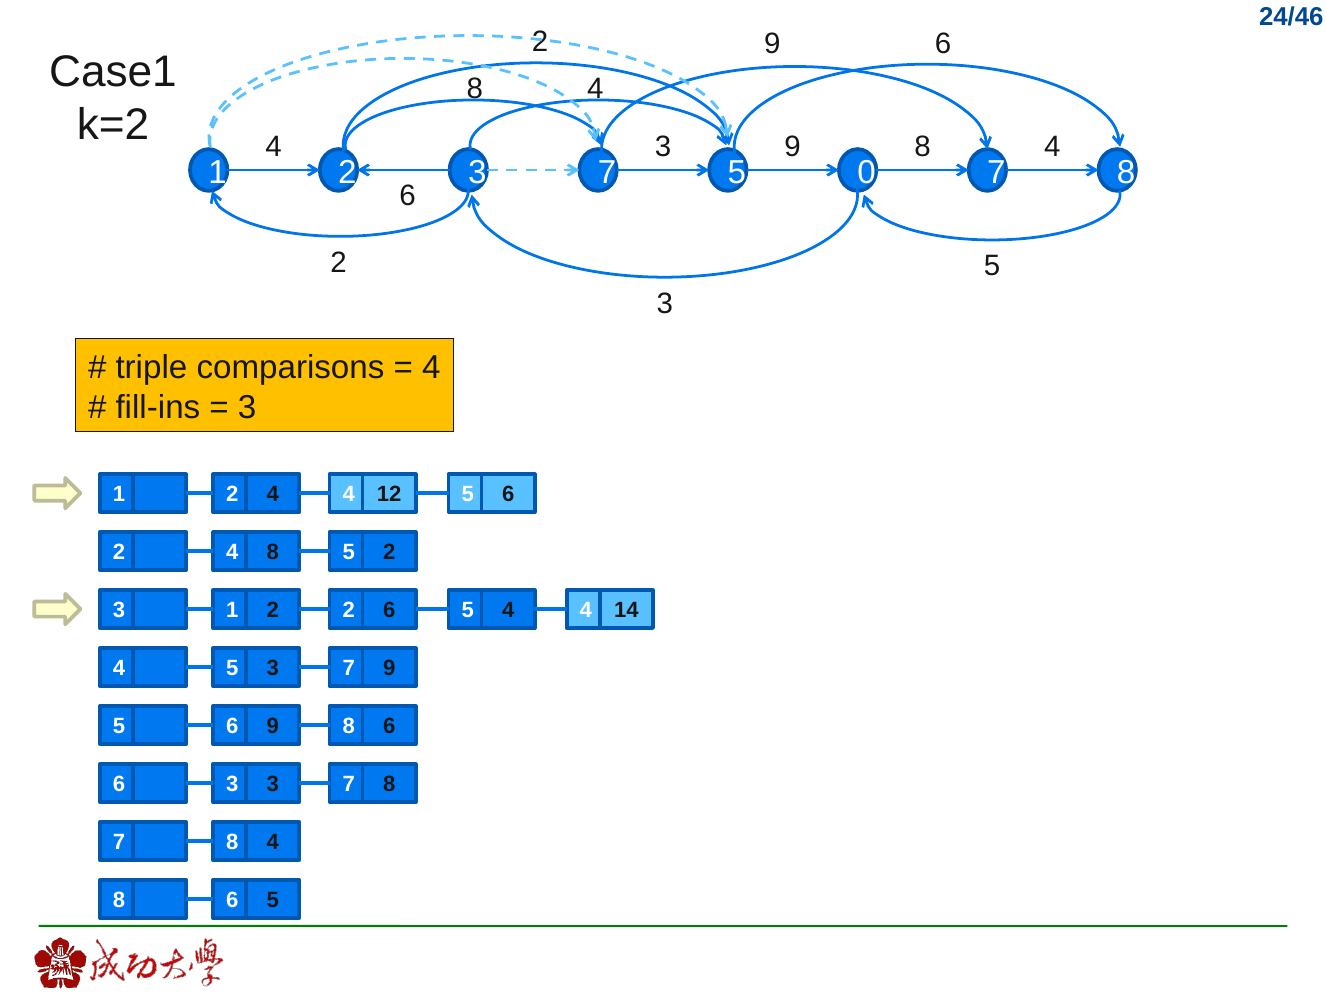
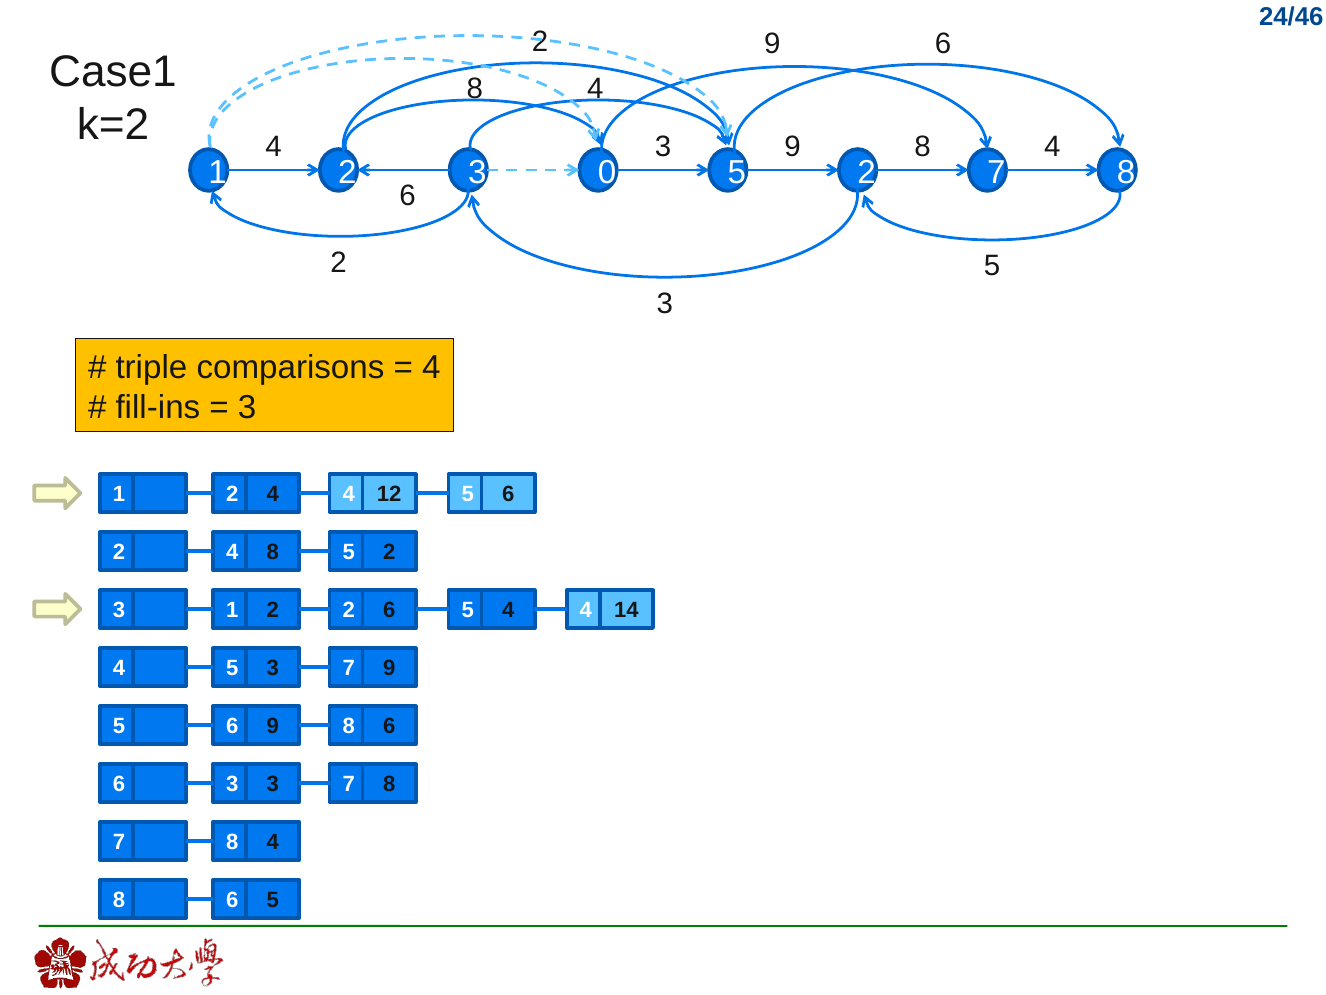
3 7: 7 -> 0 (607, 172)
0: 0 -> 2 (867, 172)
